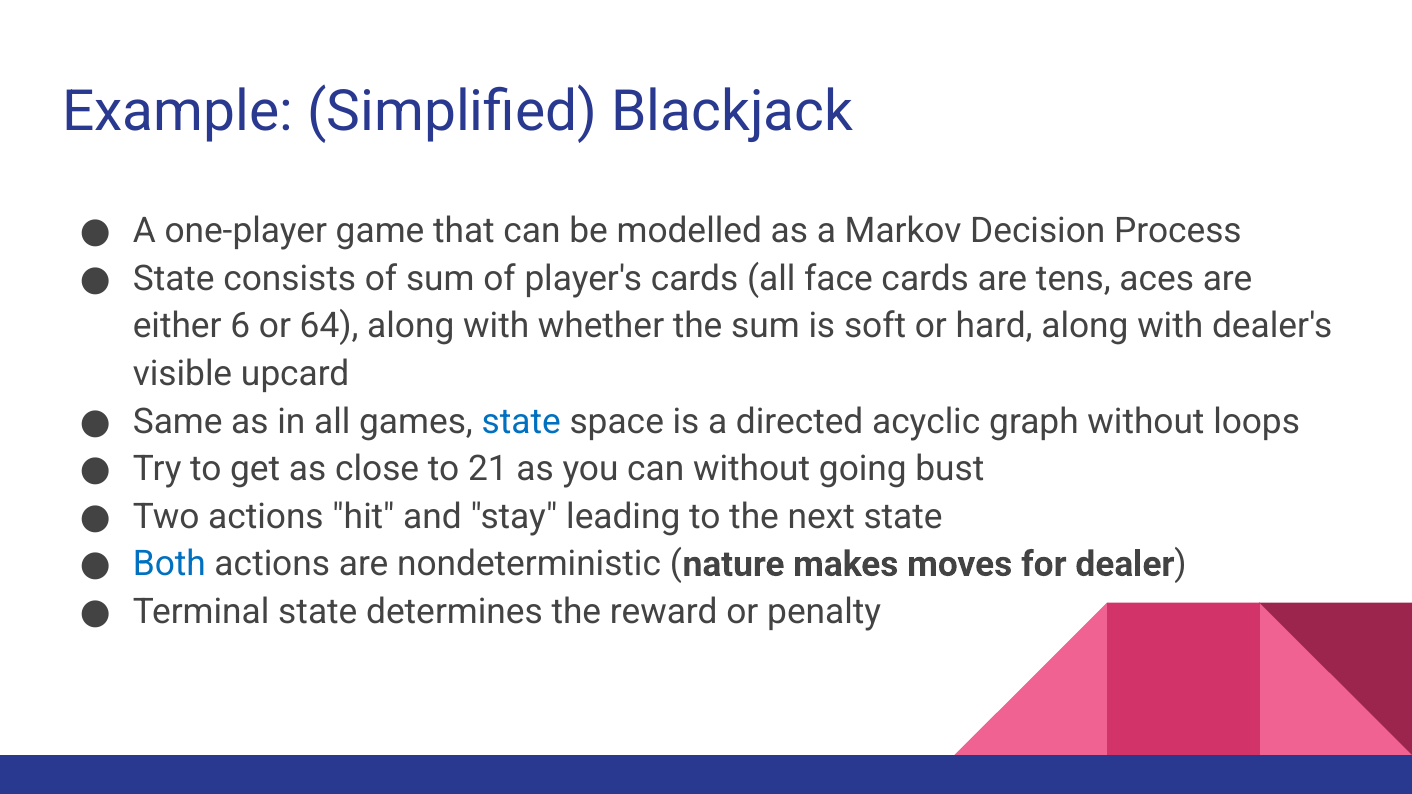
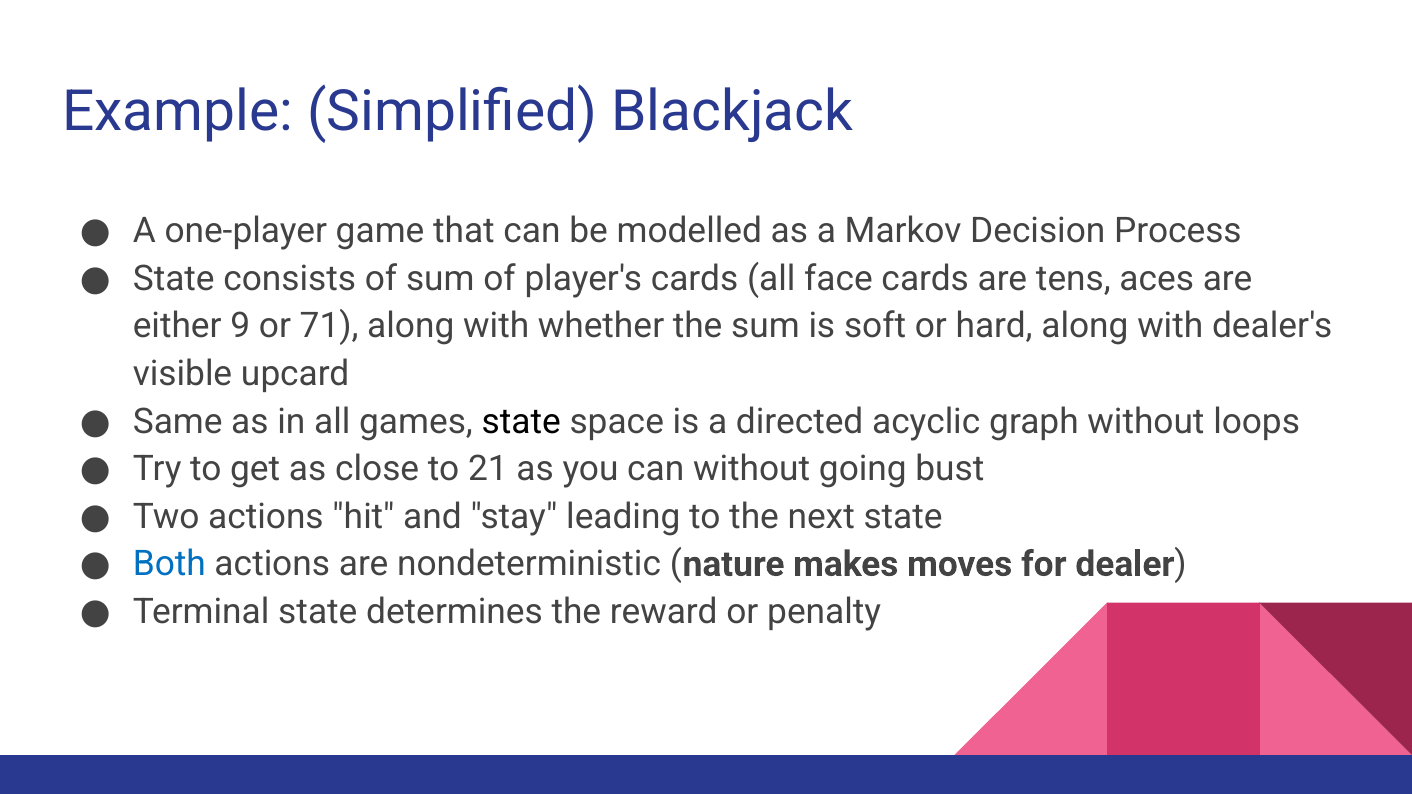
6: 6 -> 9 (240, 326)
64: 64 -> 71 (329, 326)
state colour: blue -> black (521, 422)
